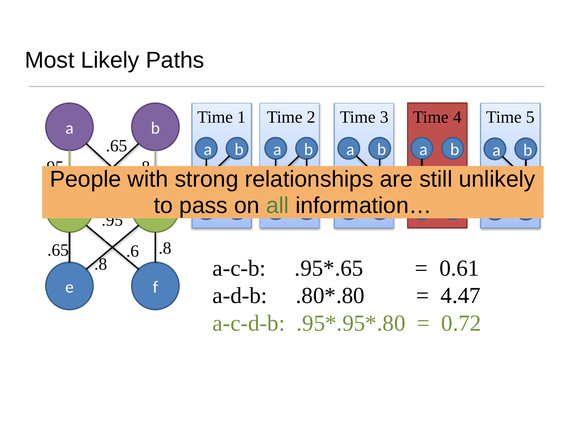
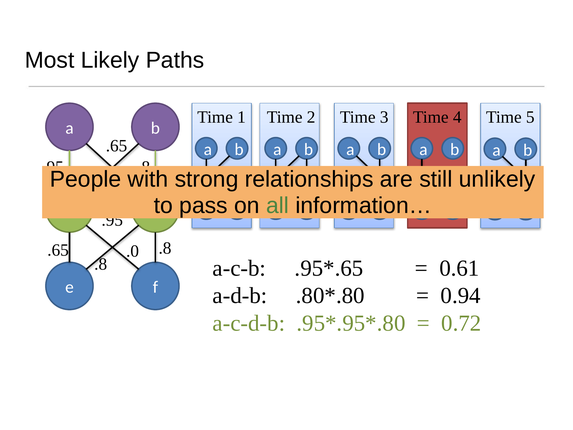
.6: .6 -> .0 (133, 251)
4.47: 4.47 -> 0.94 (461, 295)
